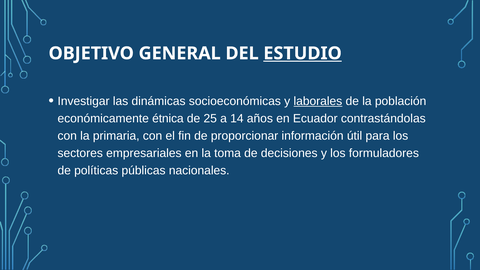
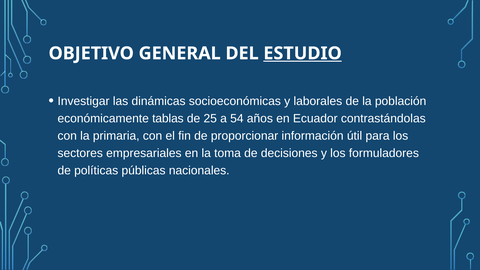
laborales underline: present -> none (318, 101)
étnica: étnica -> tablas (168, 119)
14: 14 -> 54 (237, 119)
